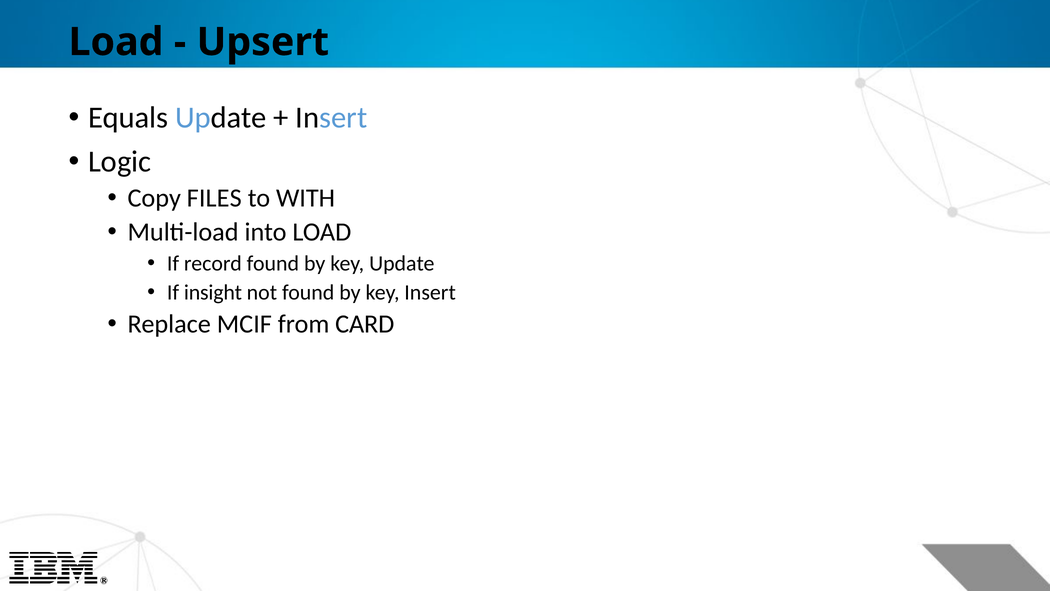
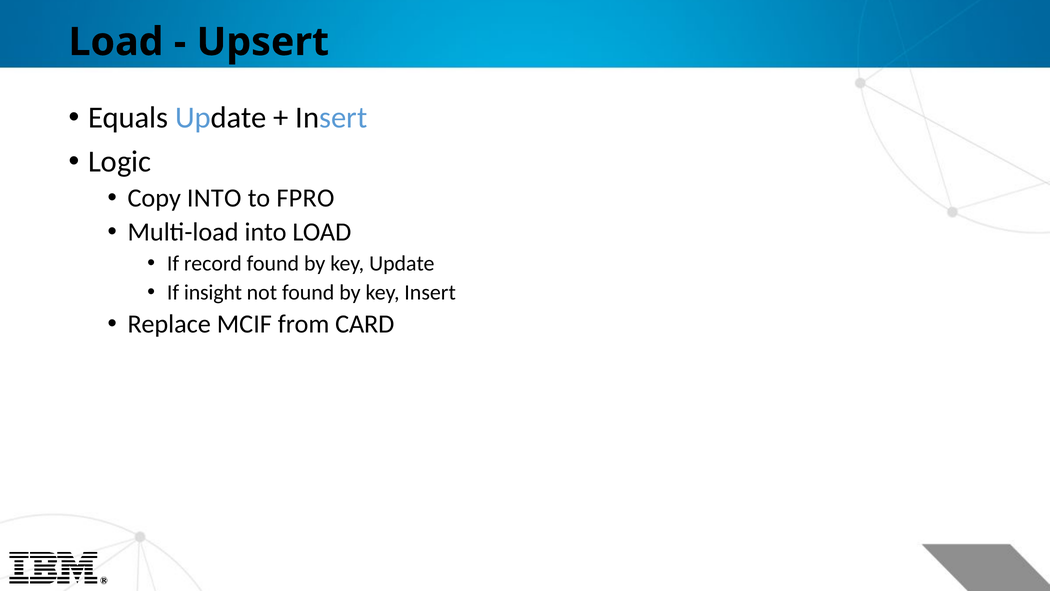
Copy FILES: FILES -> INTO (214, 198)
WITH: WITH -> FPRO (305, 198)
